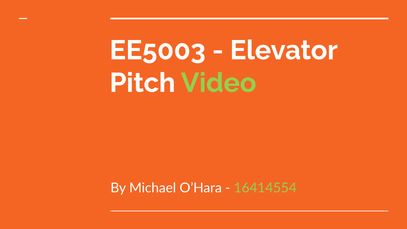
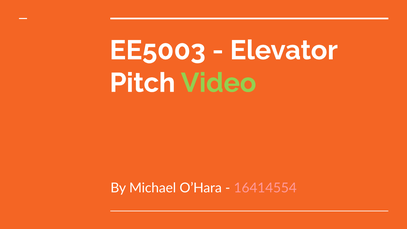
16414554 colour: light green -> pink (265, 188)
